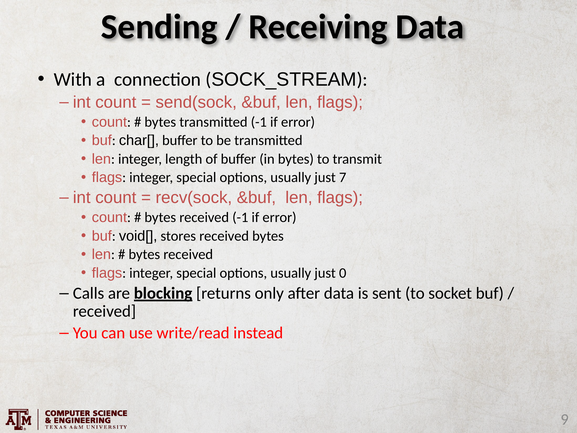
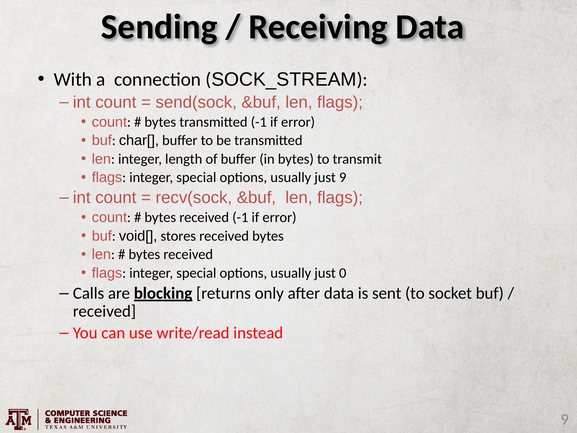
just 7: 7 -> 9 (343, 177)
